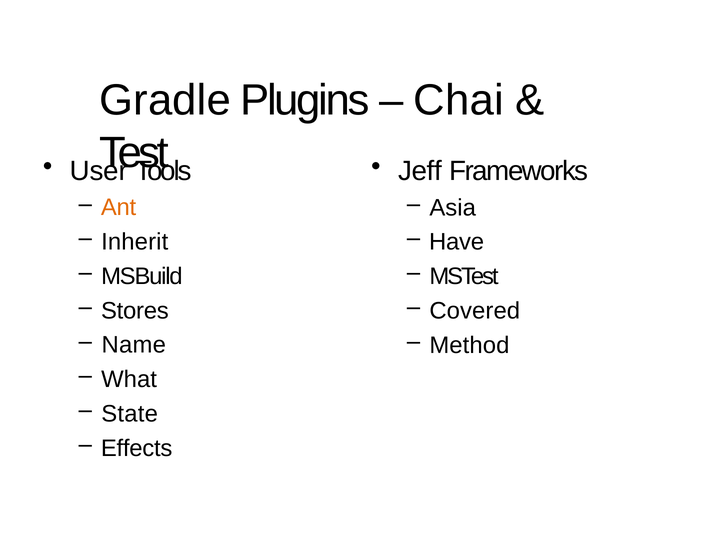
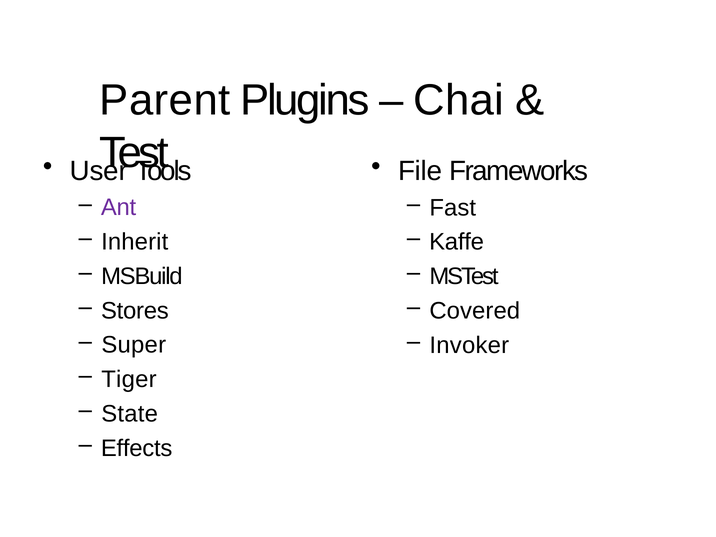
Gradle: Gradle -> Parent (165, 100)
Jeff: Jeff -> File (420, 171)
Ant colour: orange -> purple (119, 208)
Asia: Asia -> Fast (453, 208)
Have: Have -> Kaffe (457, 242)
Name: Name -> Super (134, 345)
Method: Method -> Invoker (469, 345)
What: What -> Tiger (129, 379)
